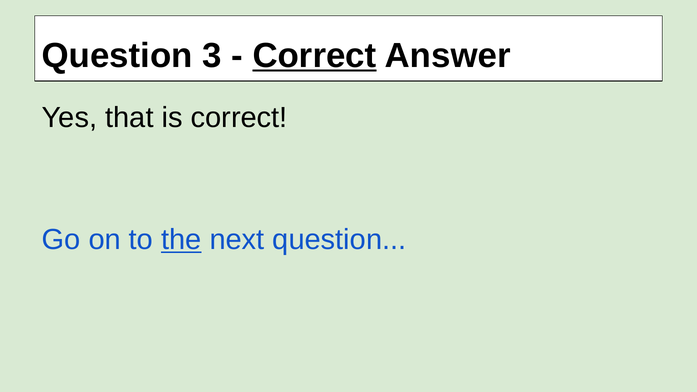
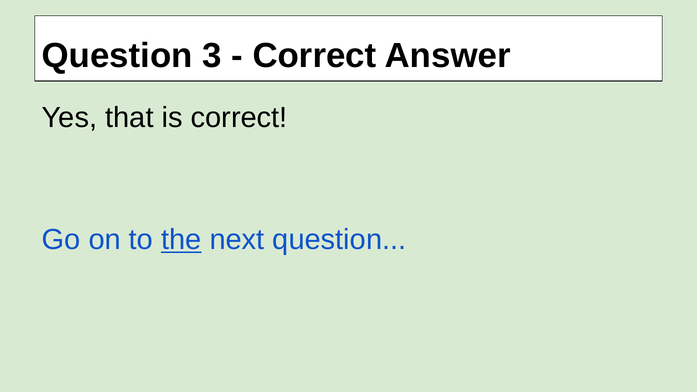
Correct underline: present -> none (315, 56)
